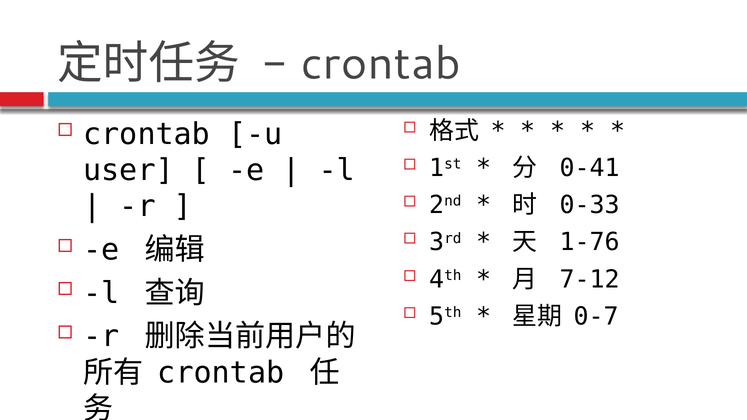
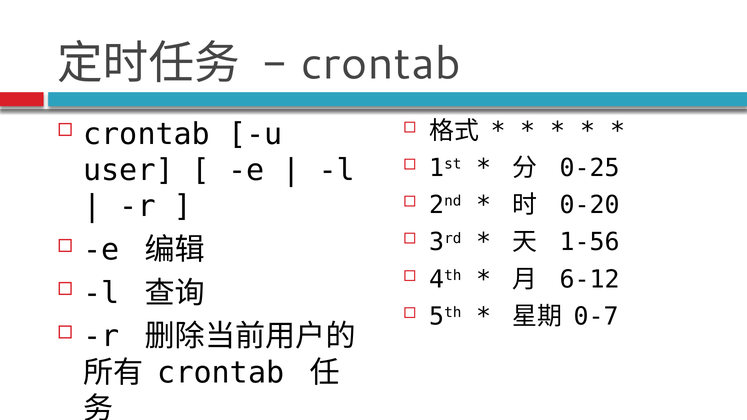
0-41: 0-41 -> 0-25 (590, 168)
0-33: 0-33 -> 0-20 (590, 205)
1-76: 1-76 -> 1-56 (590, 242)
7-12: 7-12 -> 6-12 (590, 279)
